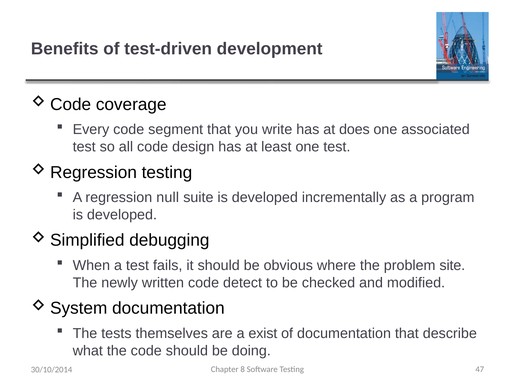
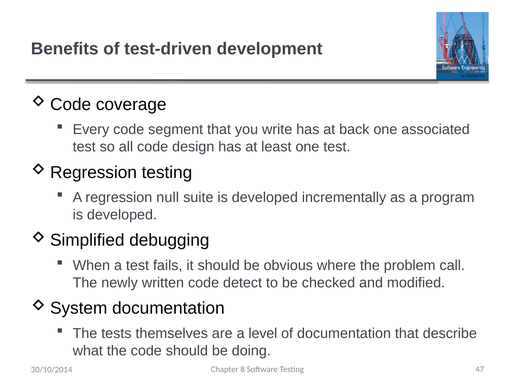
does: does -> back (354, 129)
site: site -> call (452, 265)
exist: exist -> level (263, 333)
